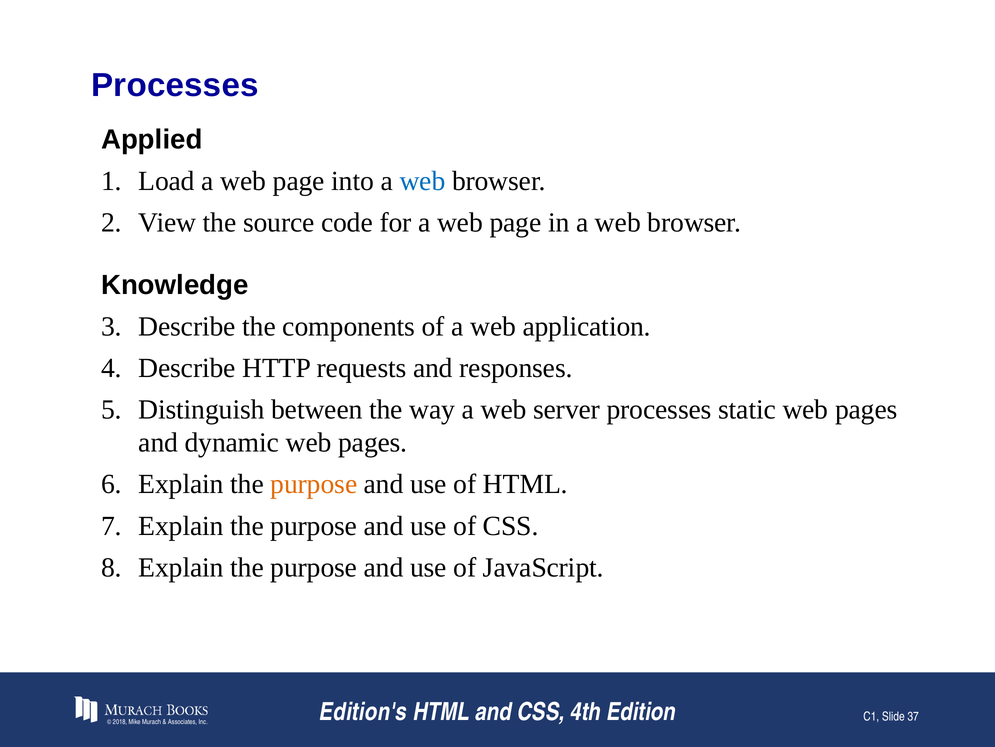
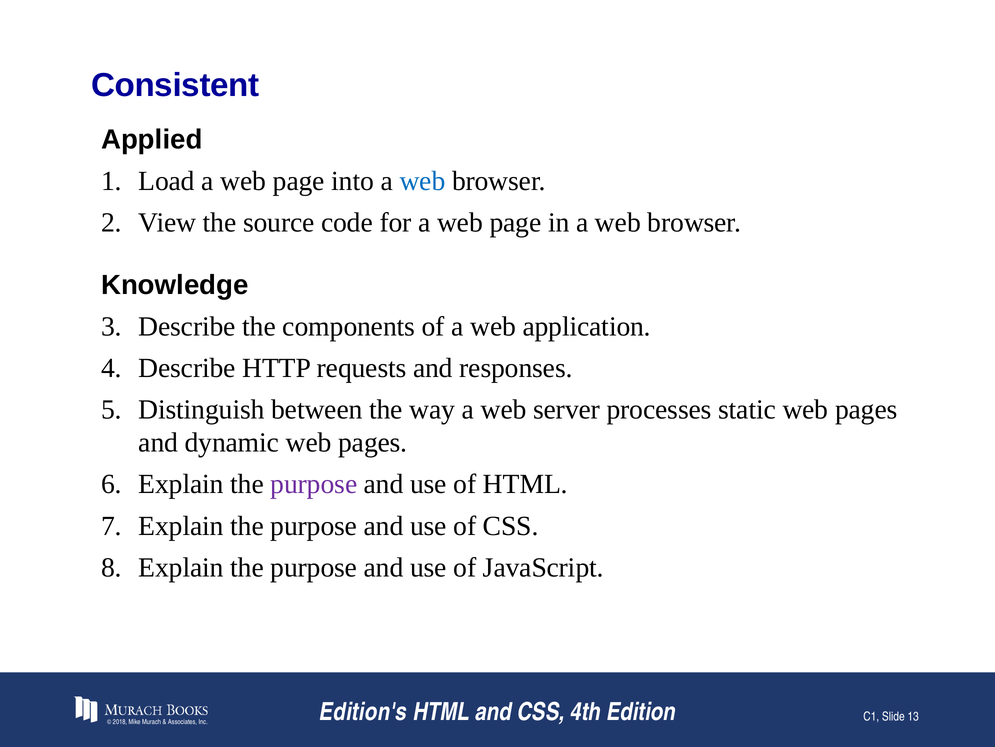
Processes: Processes -> Consistent (175, 85)
purpose colour: orange -> purple (314, 484)
37: 37 -> 13 (913, 716)
